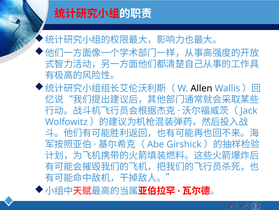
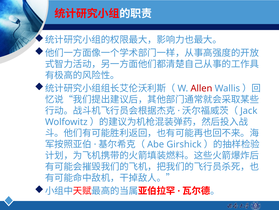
Allen colour: black -> red (201, 88)
